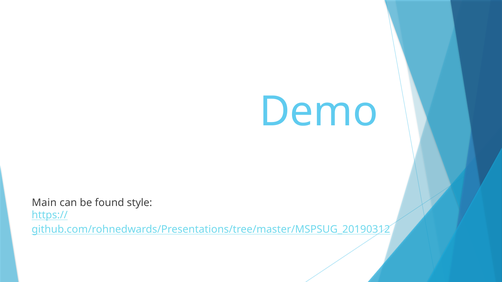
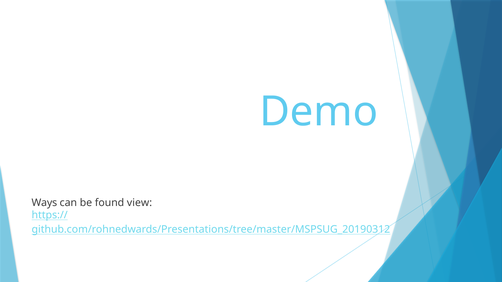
Main: Main -> Ways (44, 203)
style: style -> view (139, 203)
